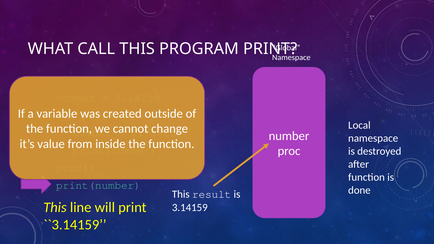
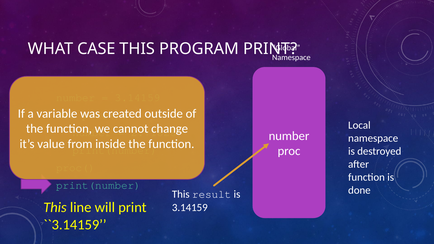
CALL: CALL -> CASE (96, 49)
